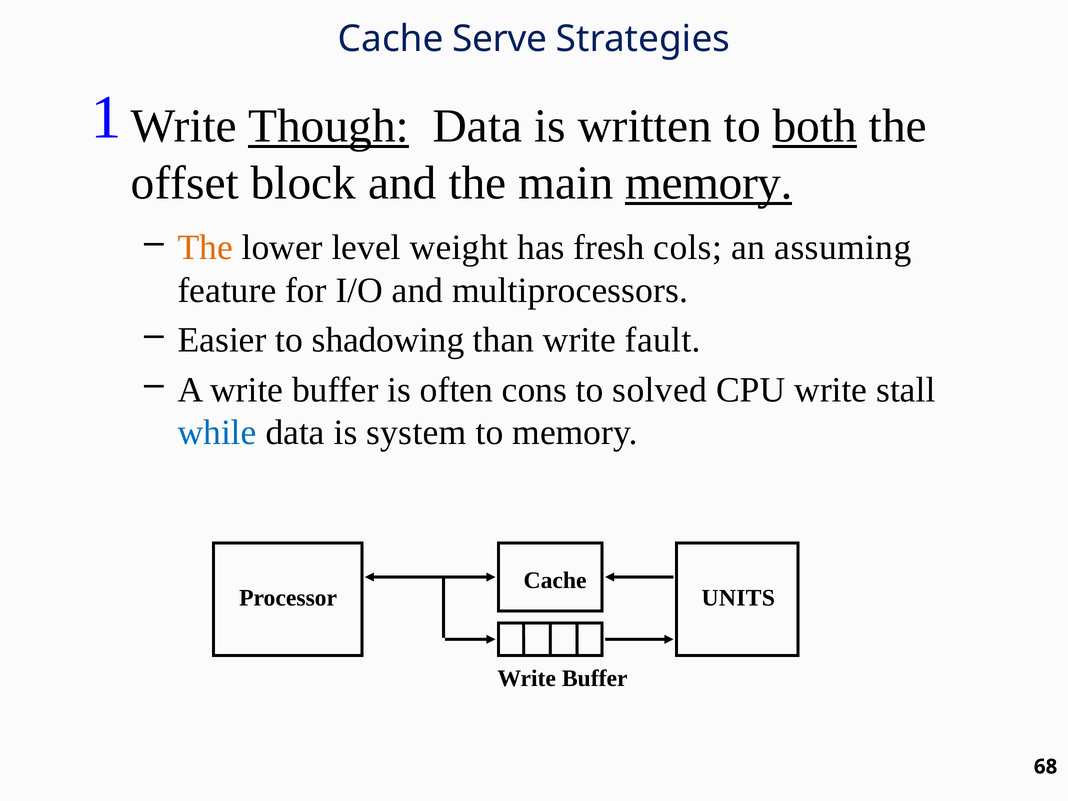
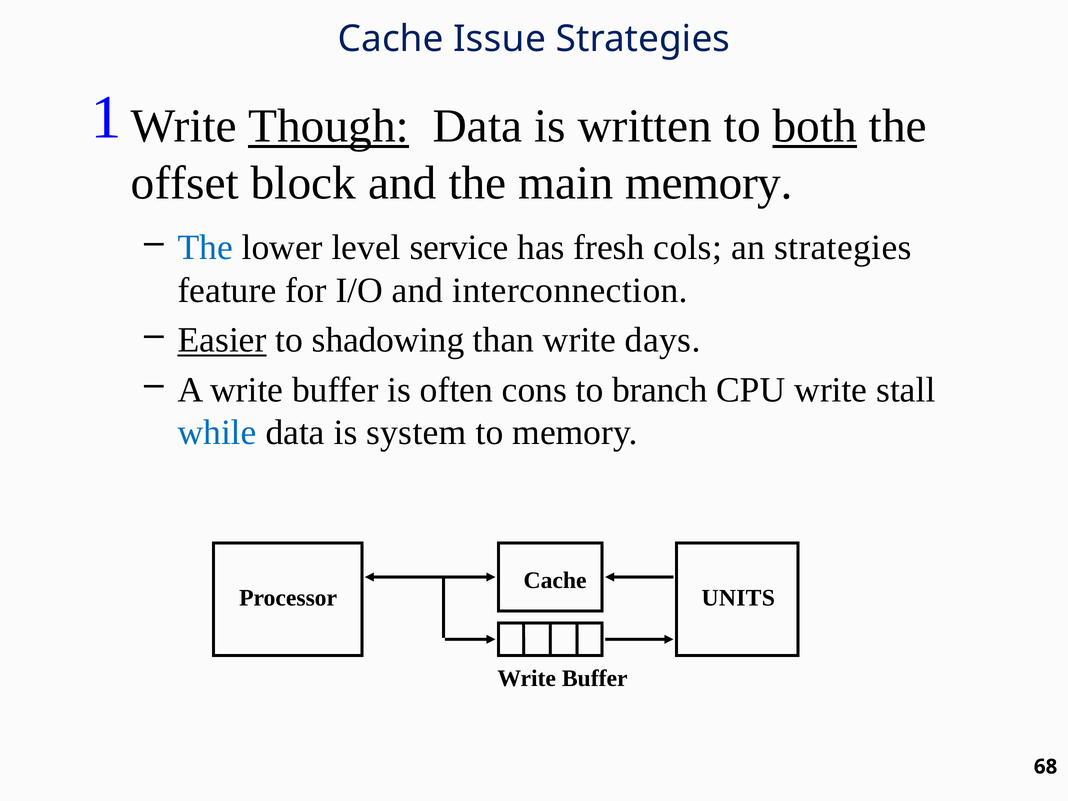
Serve: Serve -> Issue (499, 39)
memory underline: present -> none (709, 183)
The colour: orange -> blue (205, 248)
weight: weight -> service (459, 248)
an assuming: assuming -> strategies (843, 248)
multiprocessors: multiprocessors -> interconnection (570, 290)
Easier underline: none -> present (222, 340)
fault: fault -> days (663, 340)
solved: solved -> branch (660, 390)
